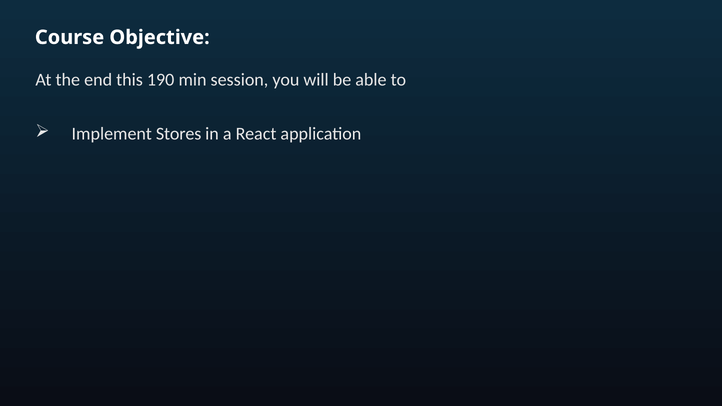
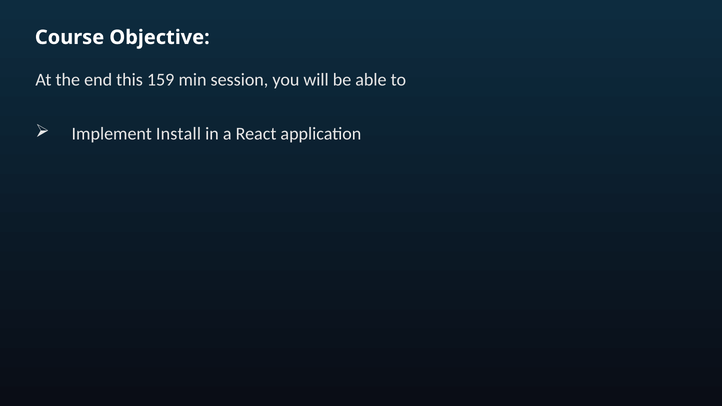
190: 190 -> 159 (161, 80)
Stores: Stores -> Install (178, 134)
